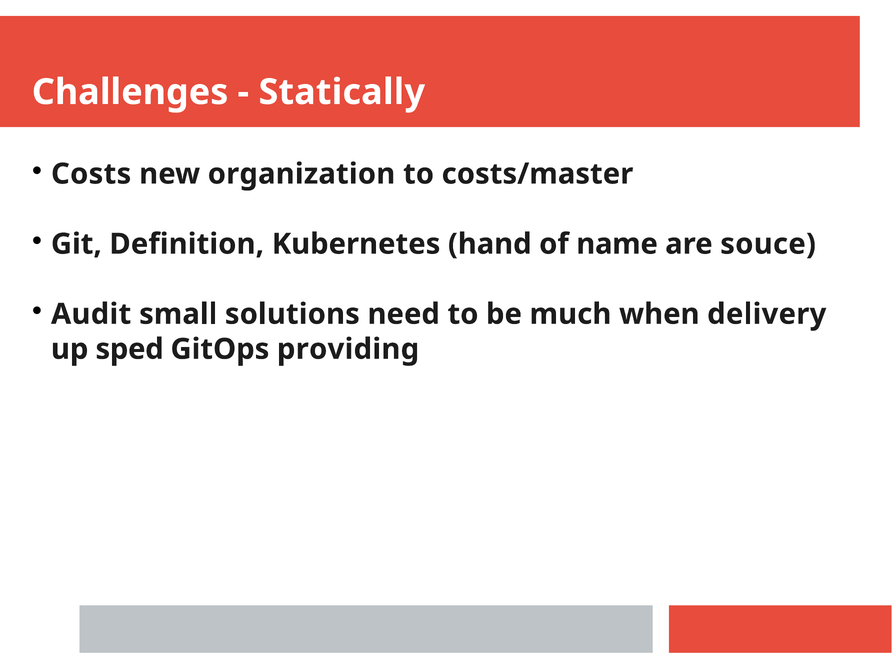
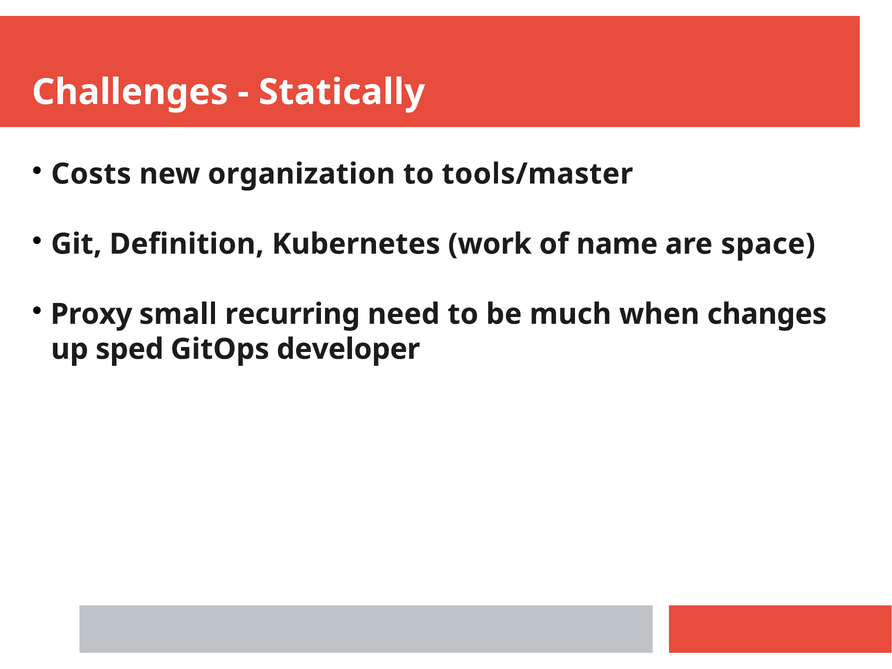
costs/master: costs/master -> tools/master (537, 174)
hand: hand -> work (490, 244)
souce: souce -> space (768, 244)
Audit: Audit -> Proxy (91, 314)
solutions: solutions -> recurring (293, 314)
delivery: delivery -> changes (767, 314)
providing: providing -> developer (348, 349)
